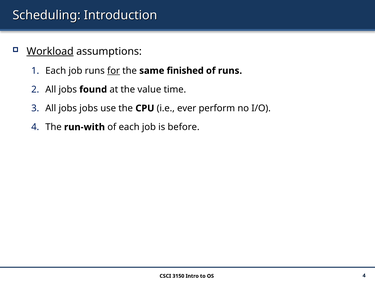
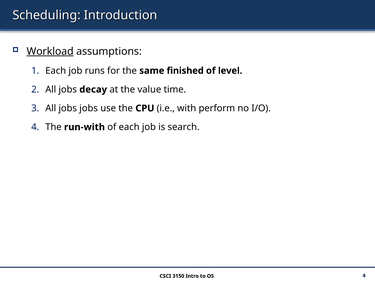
for underline: present -> none (114, 71)
of runs: runs -> level (230, 71)
found: found -> decay (93, 89)
ever: ever -> with (187, 108)
before: before -> search (184, 127)
